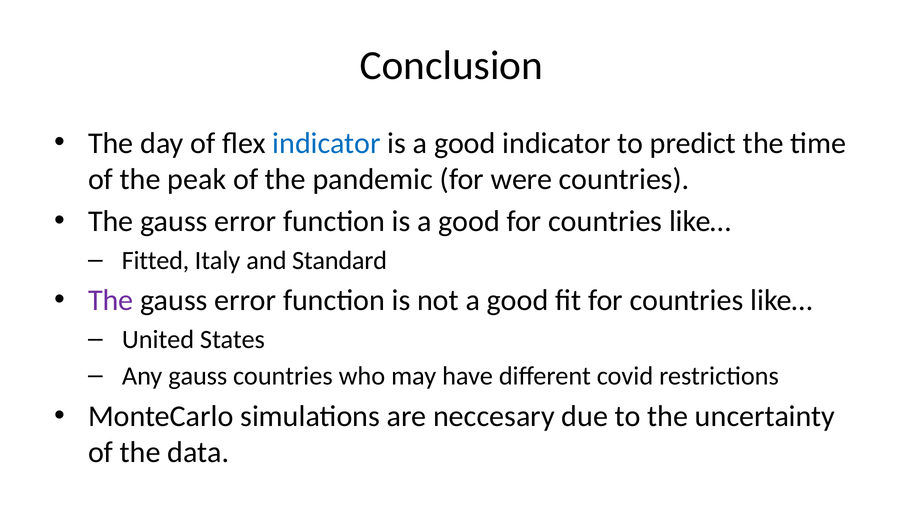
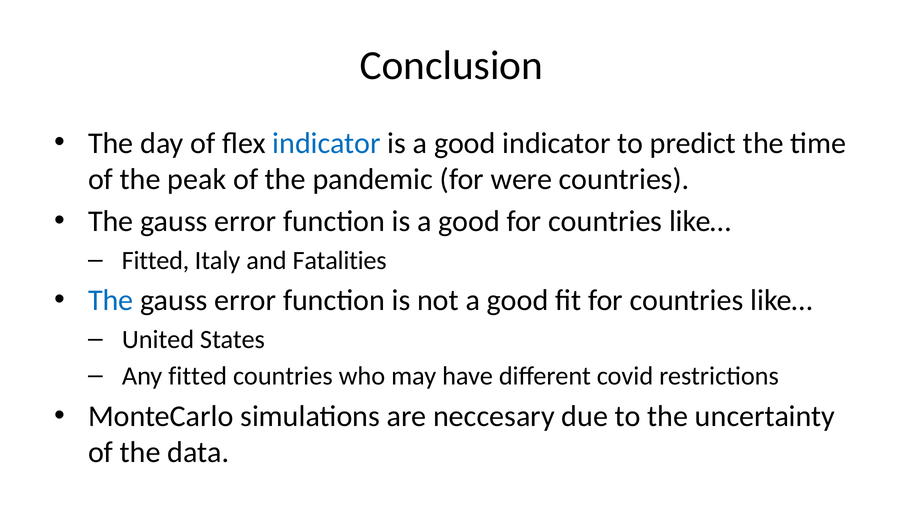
Standard: Standard -> Fatalities (340, 260)
The colour: purple -> blue (111, 300)
Any gauss: gauss -> fitted (198, 376)
